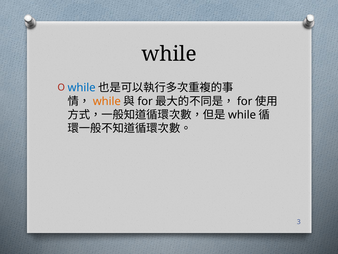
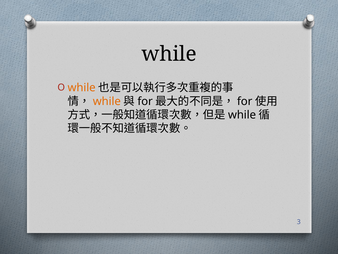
while colour: blue -> orange (82, 88)
